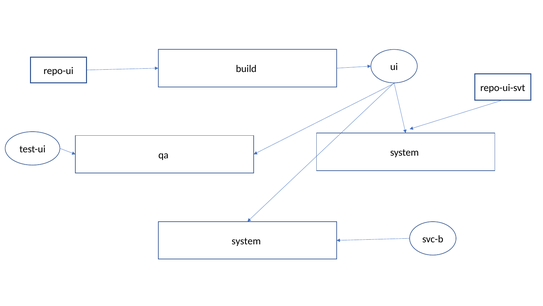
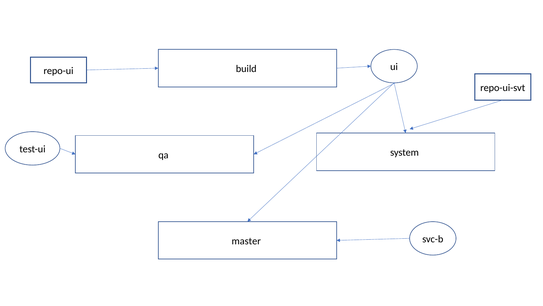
system: system -> master (246, 241)
